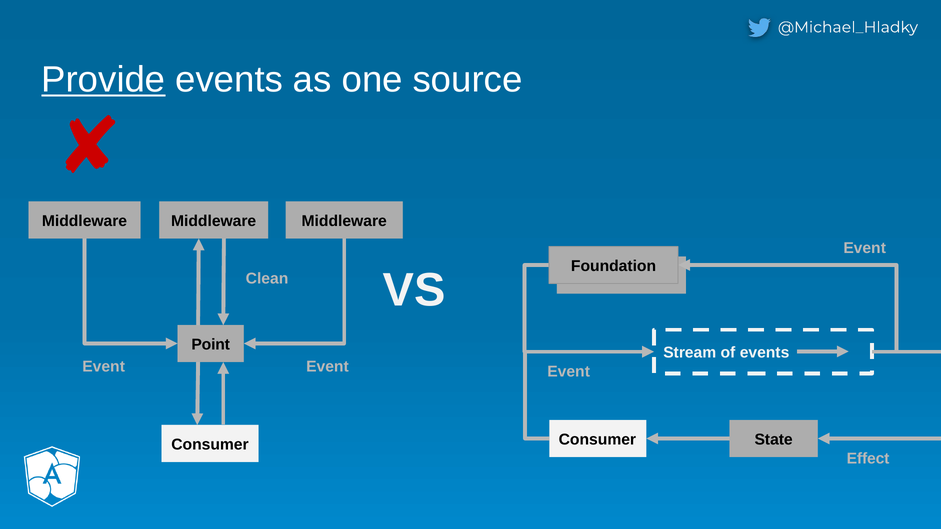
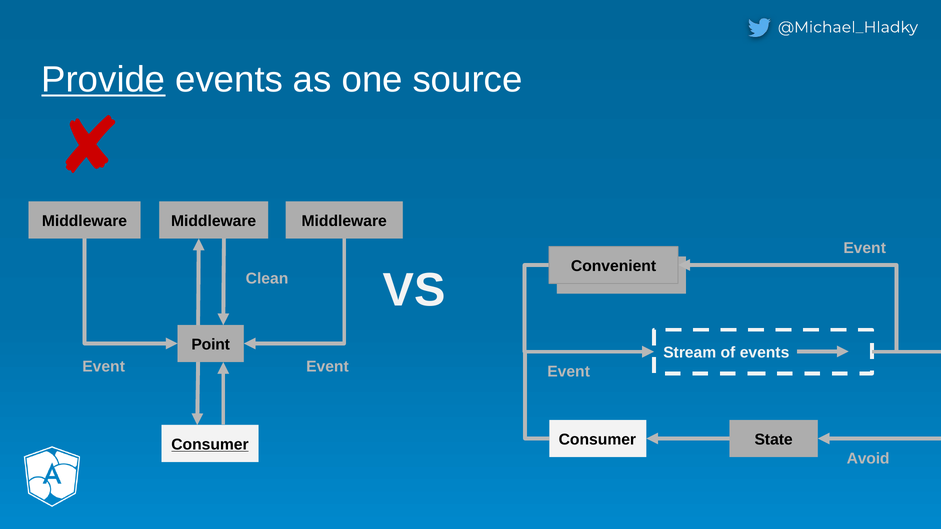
Foundation: Foundation -> Convenient (614, 266)
Consumer underline: none -> present (210, 445)
Effect: Effect -> Avoid (868, 459)
